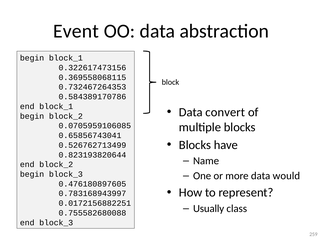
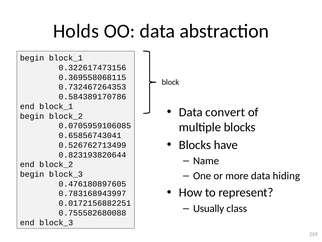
Event: Event -> Holds (76, 31)
would: would -> hiding (286, 176)
